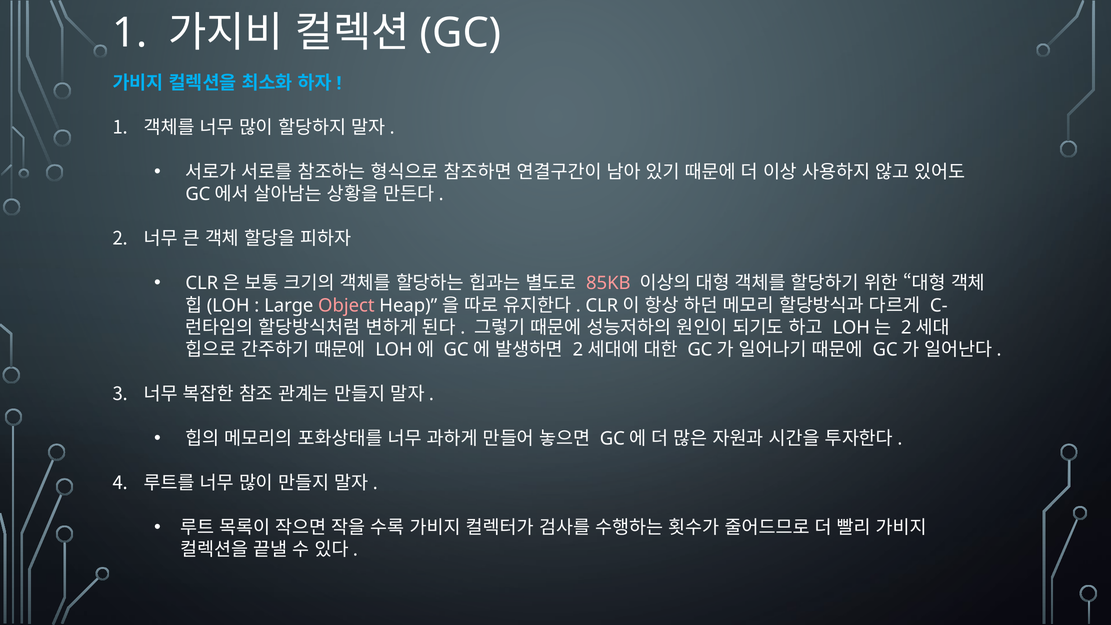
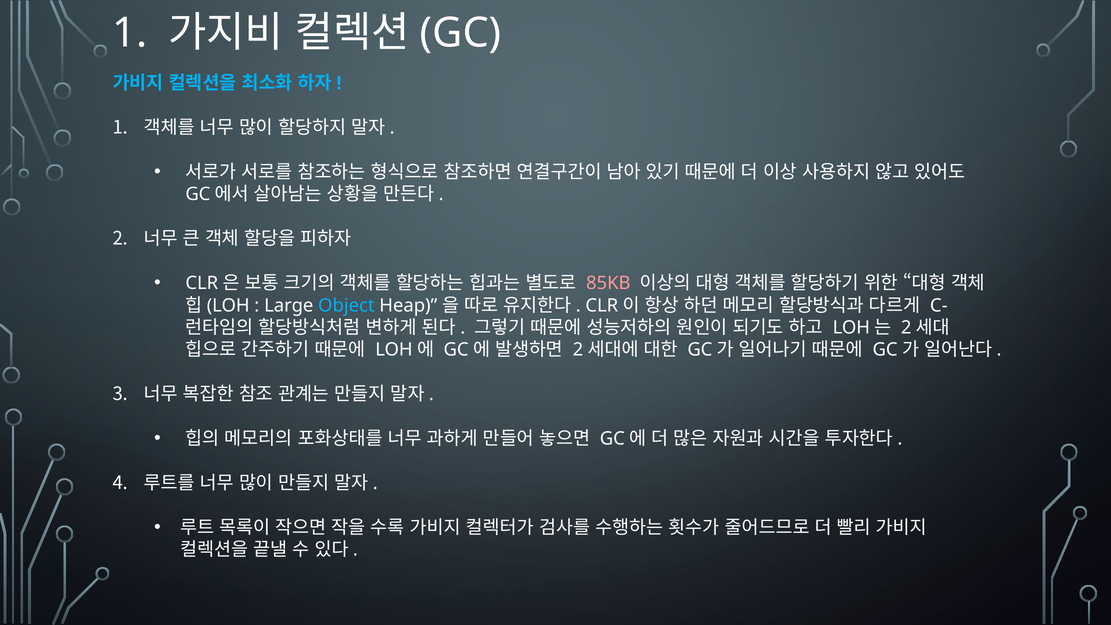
Object colour: pink -> light blue (346, 305)
